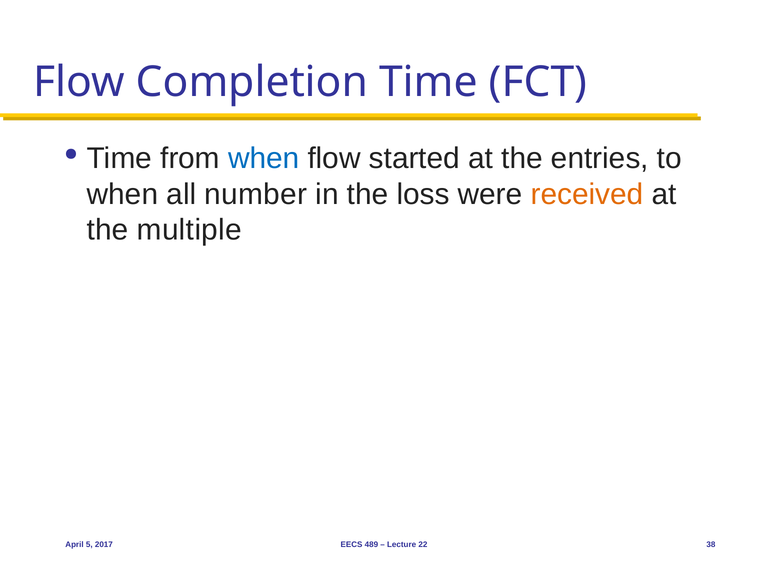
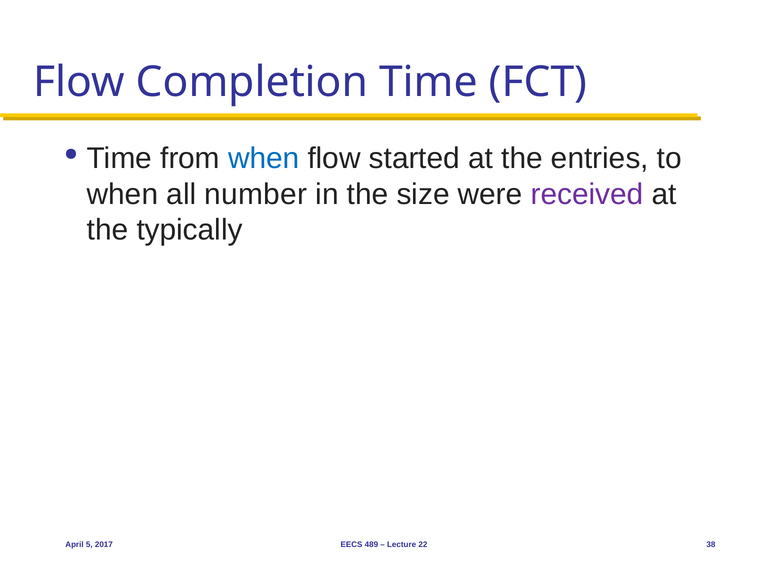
loss: loss -> size (423, 194)
received colour: orange -> purple (587, 194)
multiple: multiple -> typically (190, 230)
